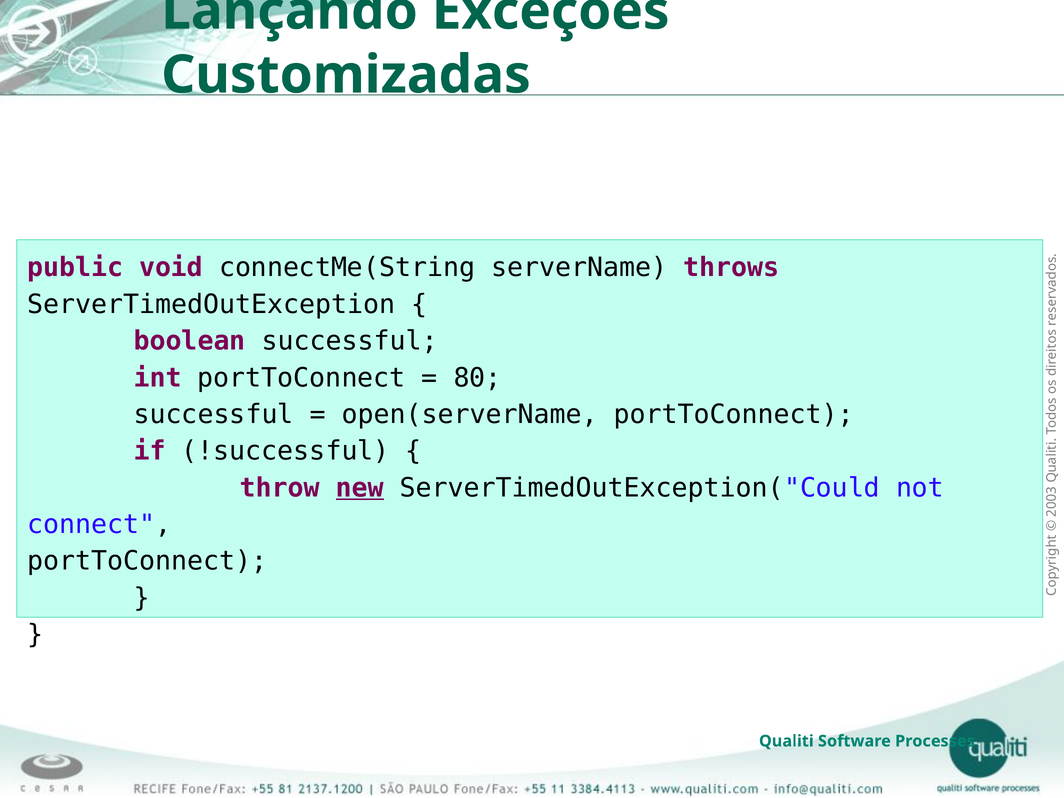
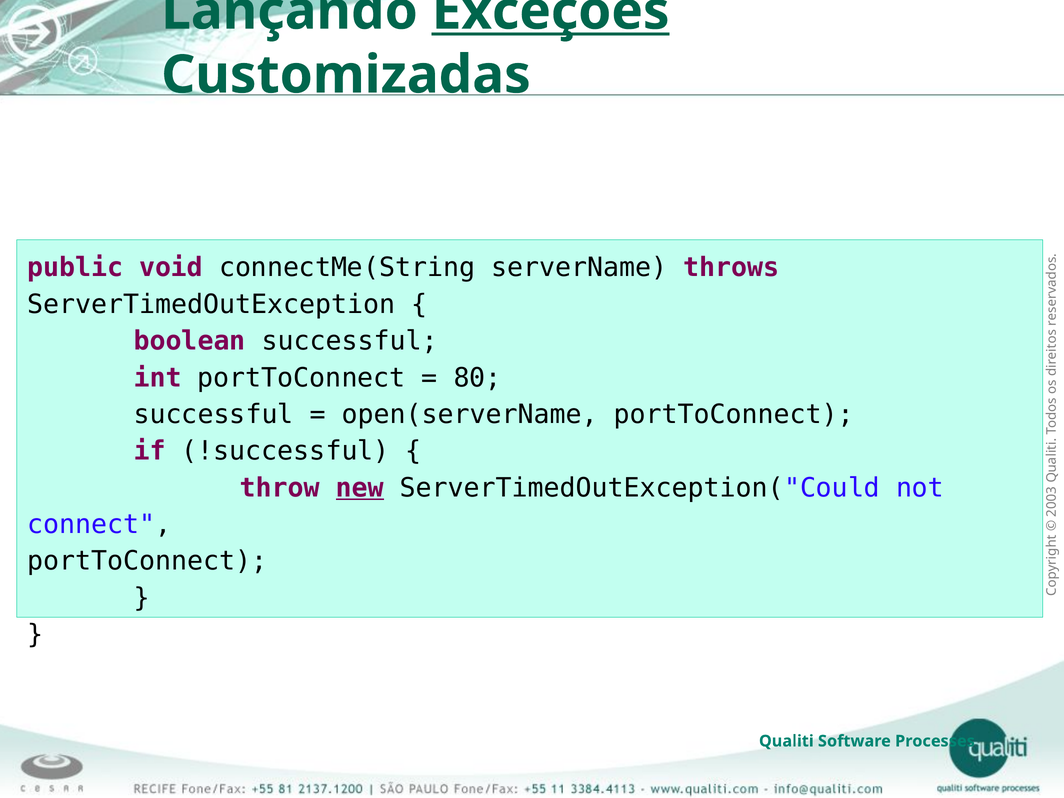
Exceções underline: none -> present (551, 11)
